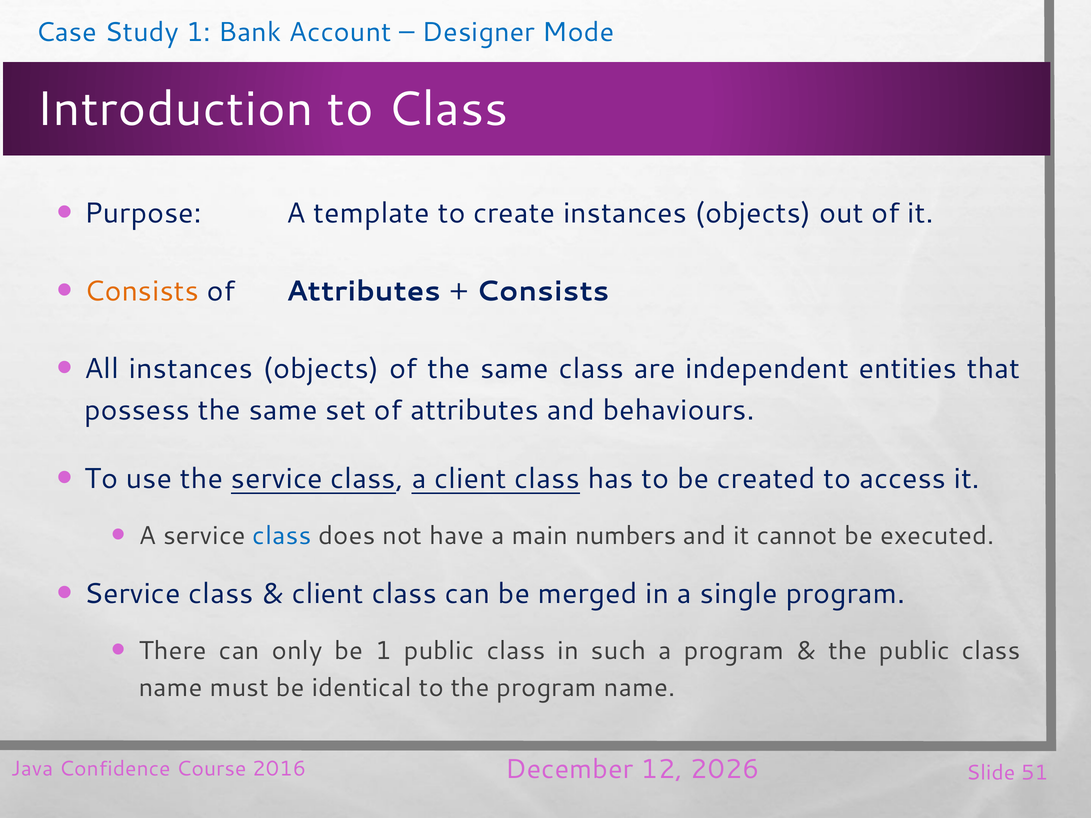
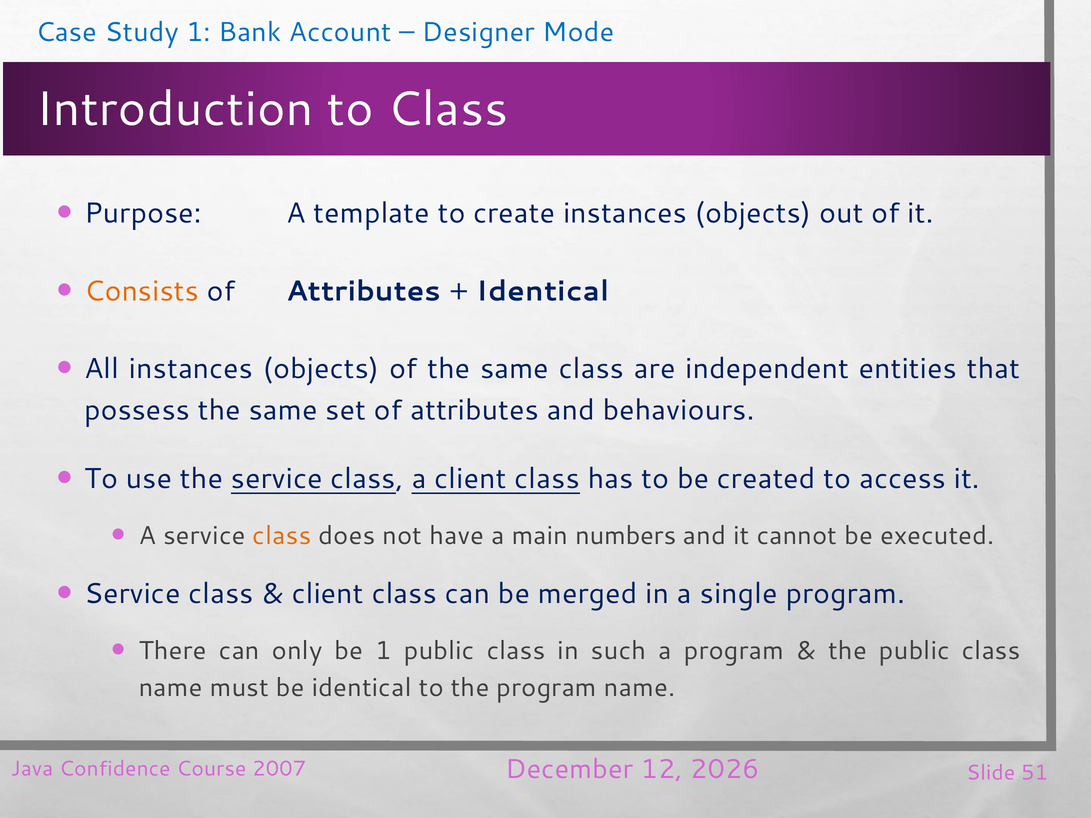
Consists: Consists -> Identical (543, 291)
class colour: blue -> orange (282, 536)
2016: 2016 -> 2007 (279, 769)
